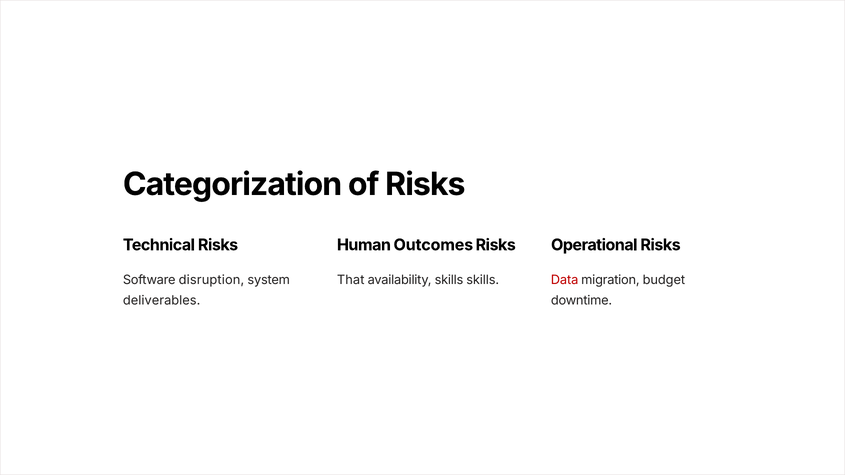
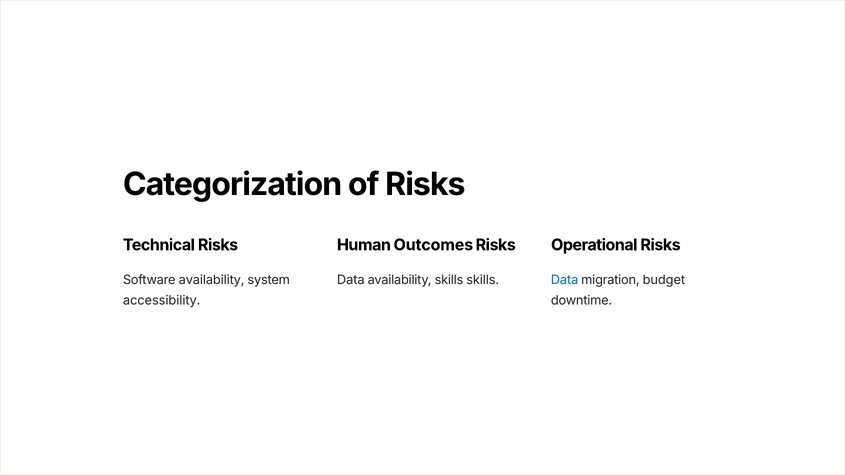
Software disruption: disruption -> availability (212, 280)
That: That -> Data (351, 280)
Data colour: red -> blue (565, 280)
deliverables: deliverables -> accessibility (162, 301)
